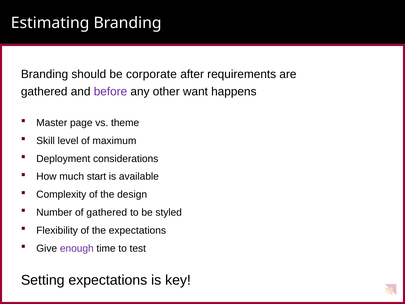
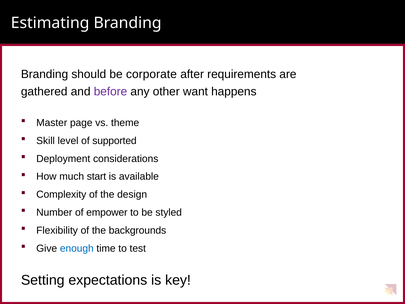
maximum: maximum -> supported (114, 141)
of gathered: gathered -> empower (107, 212)
the expectations: expectations -> backgrounds (137, 230)
enough colour: purple -> blue (77, 248)
